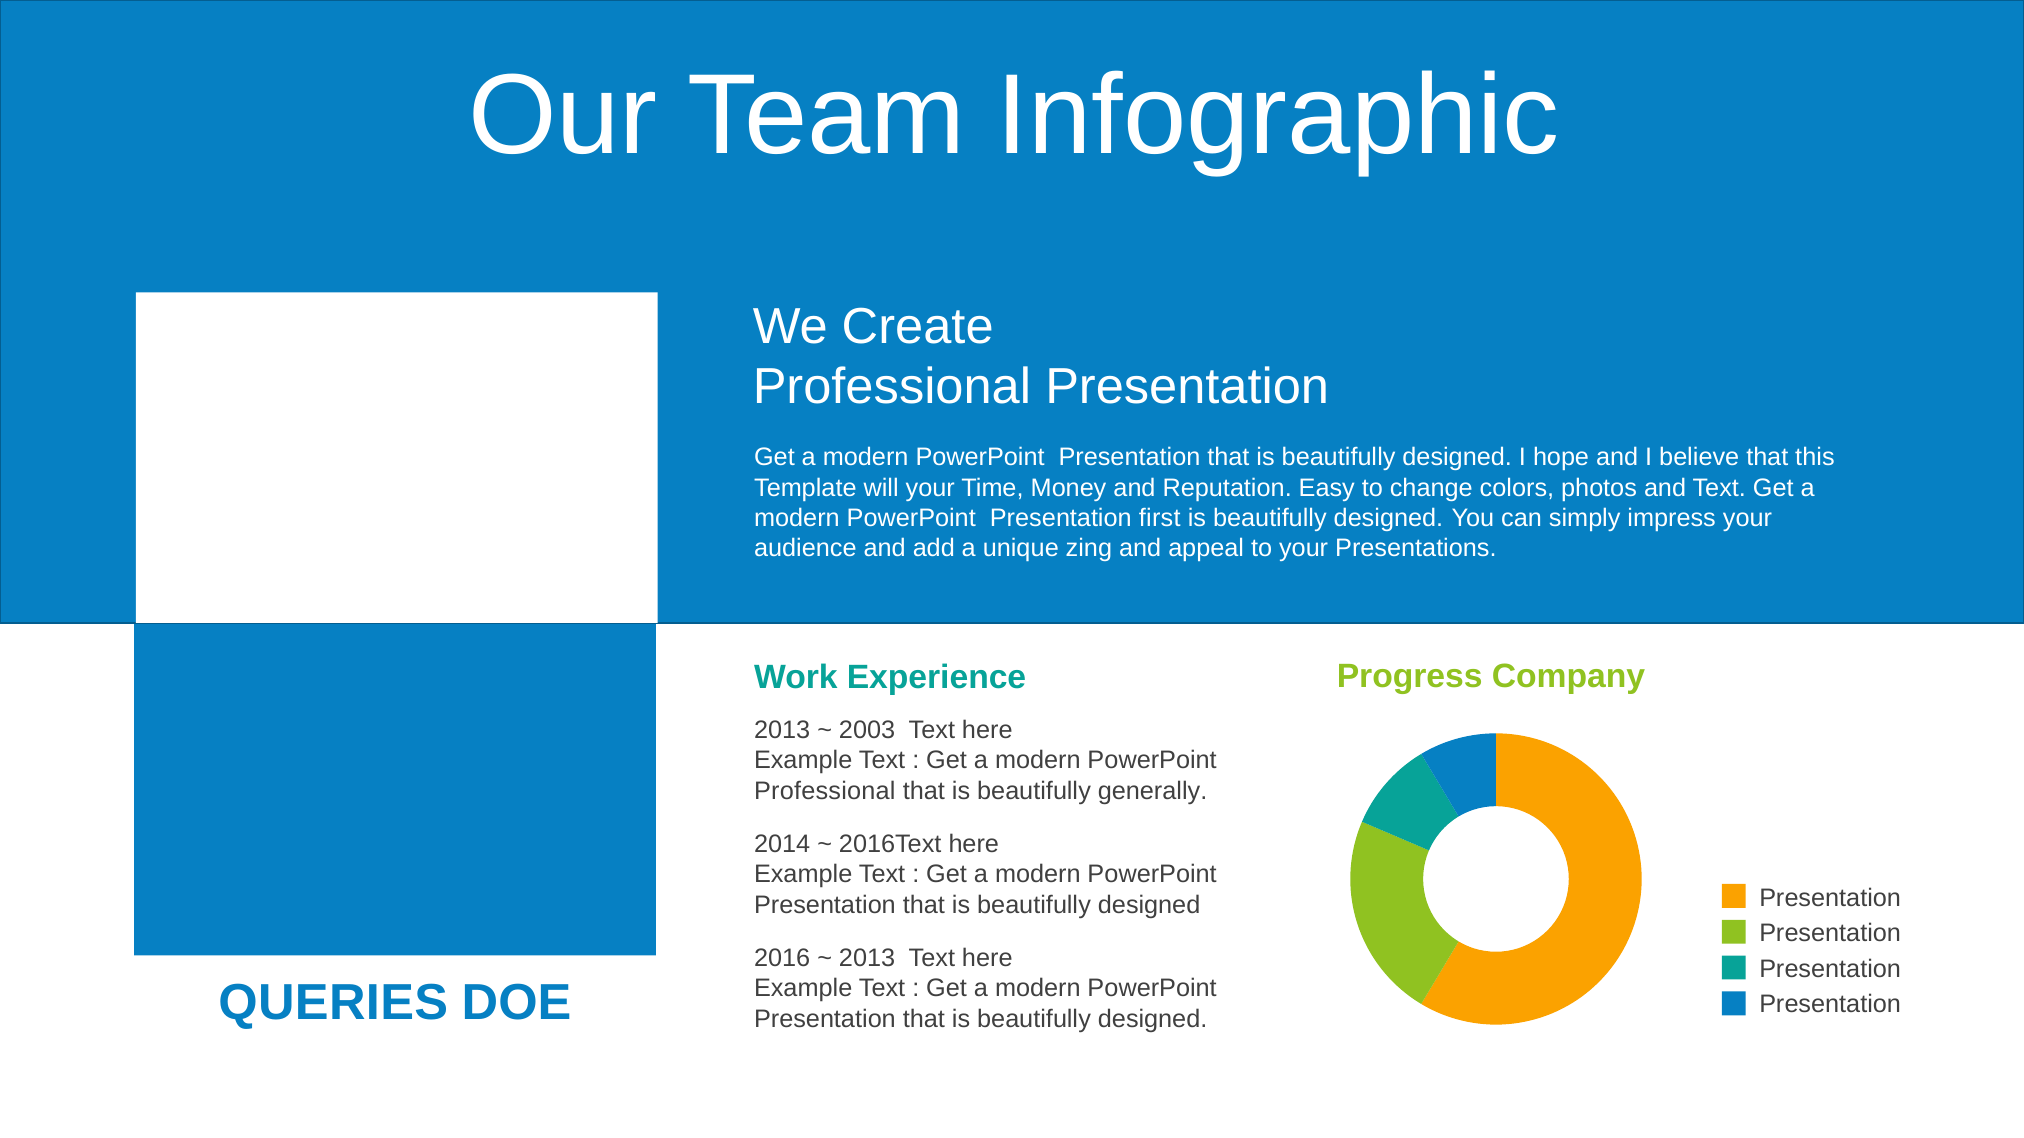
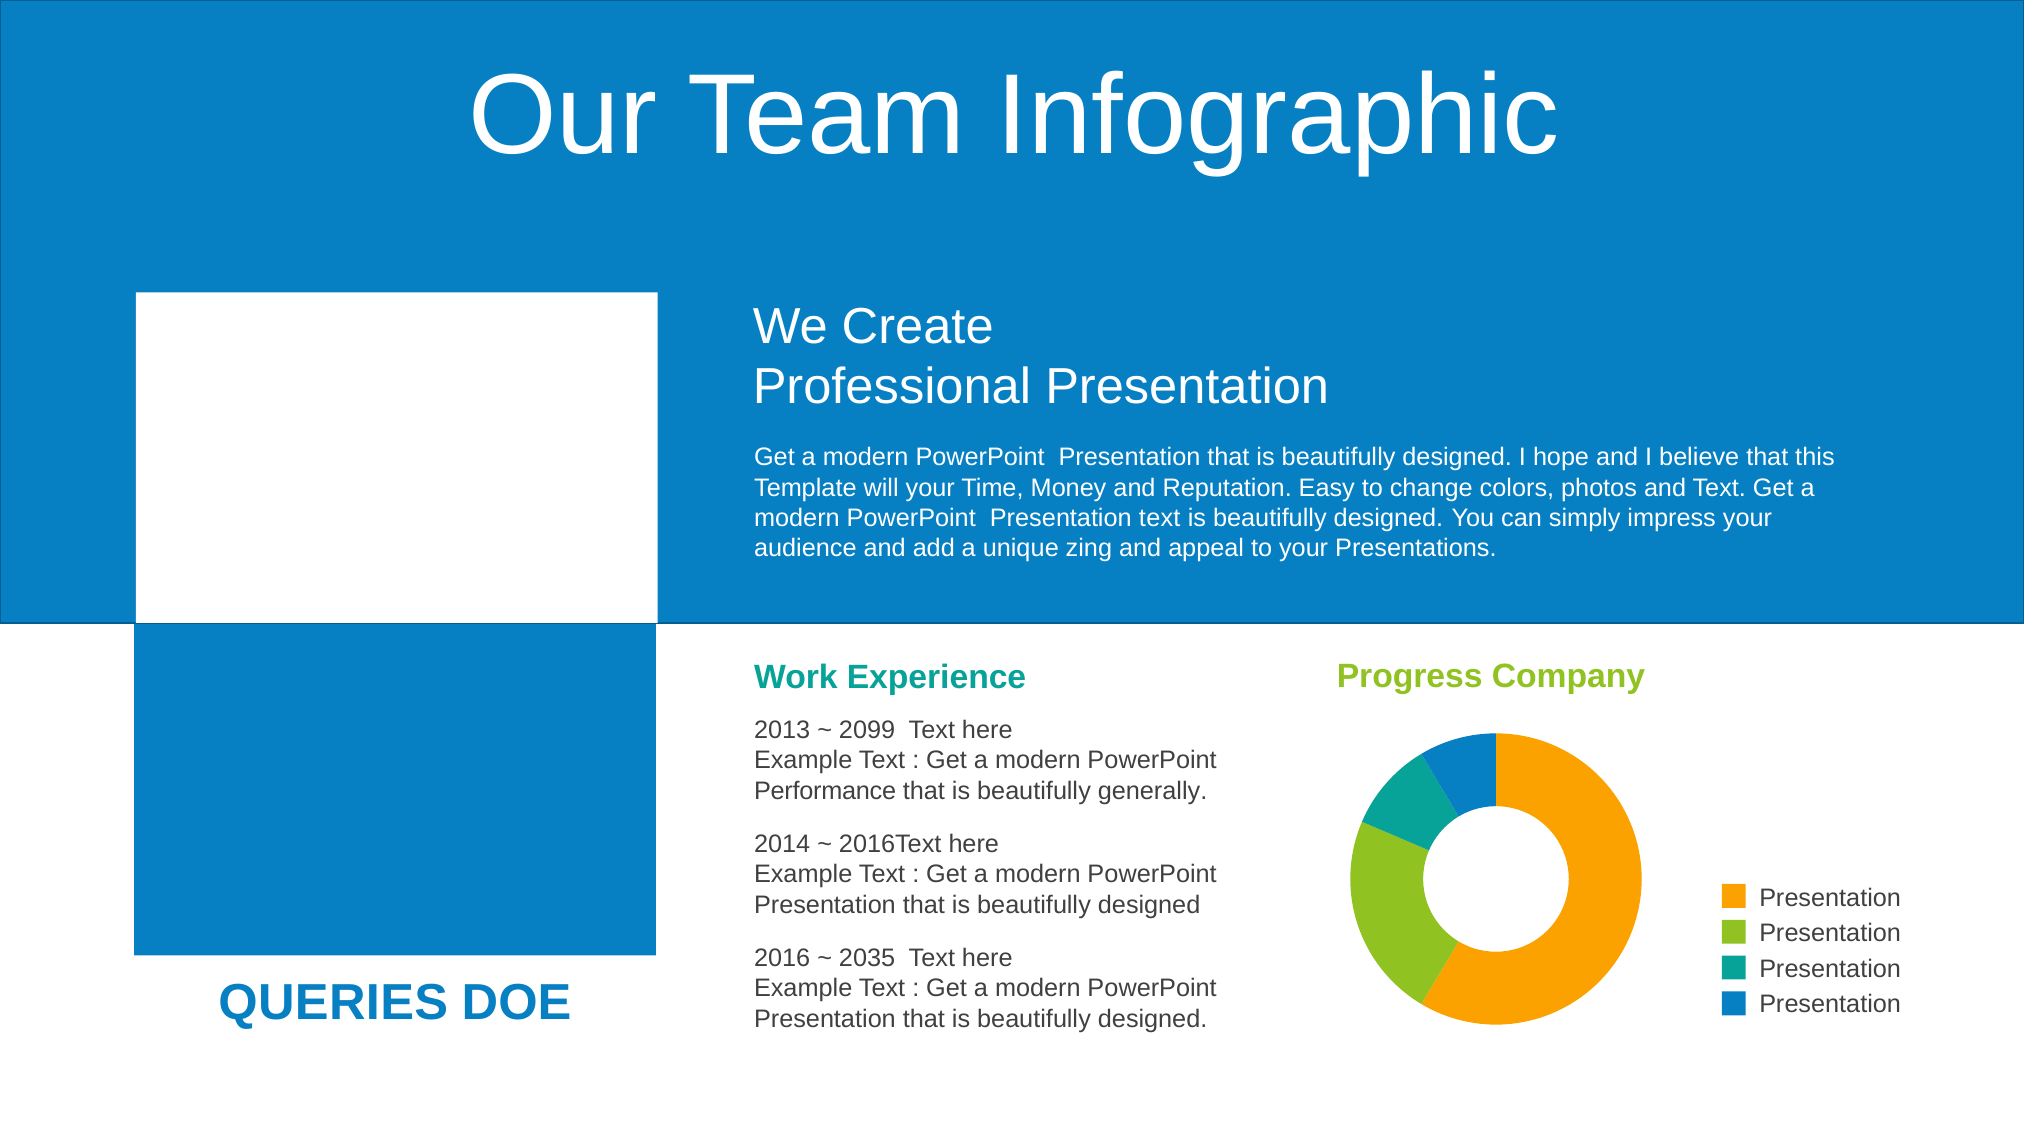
Presentation first: first -> text (1160, 518)
2003: 2003 -> 2099 (867, 730)
Professional: Professional -> Performance (825, 791)
2013: 2013 -> 2035 (867, 959)
